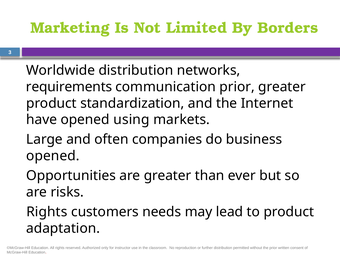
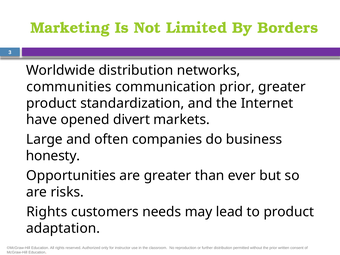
requirements: requirements -> communities (69, 87)
using: using -> divert (132, 120)
opened: opened -> honesty (53, 156)
